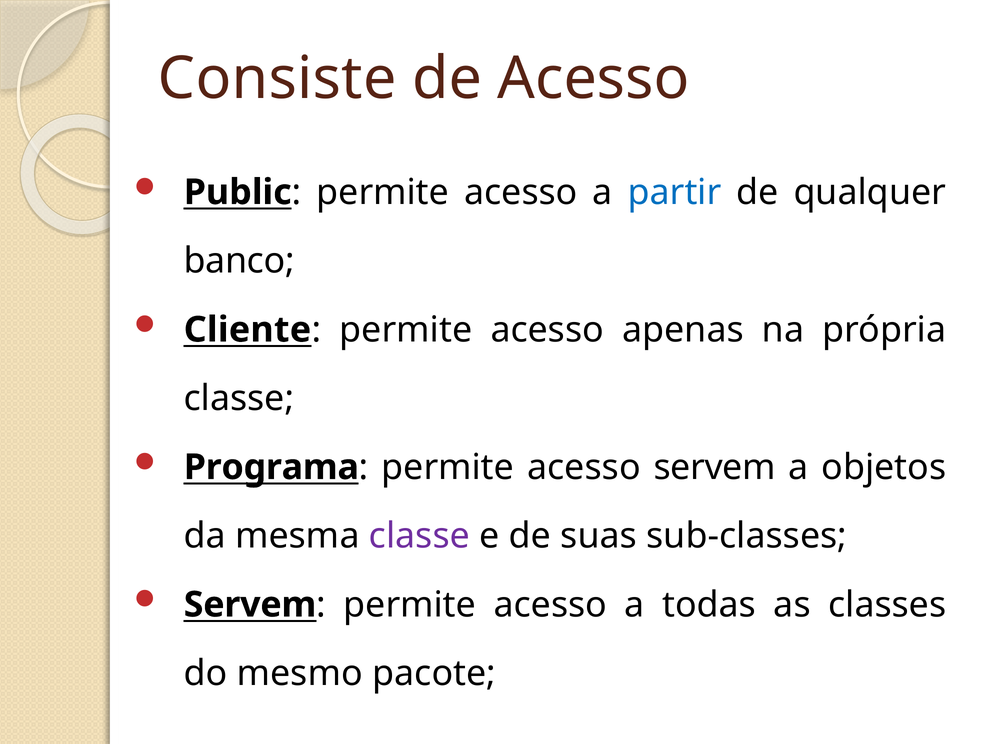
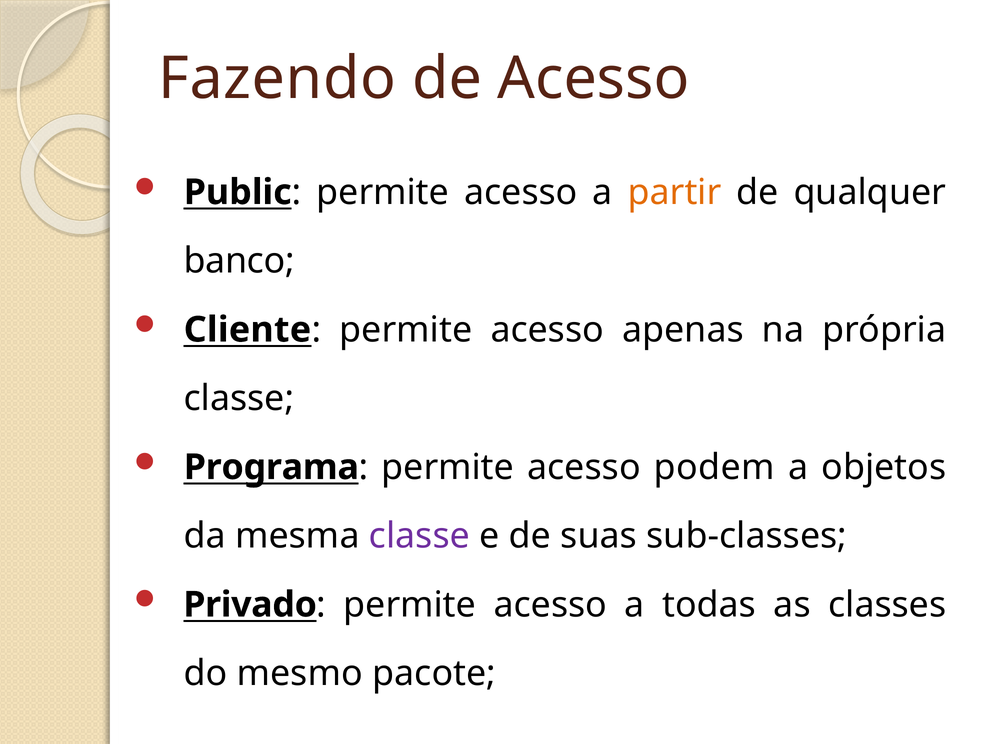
Consiste: Consiste -> Fazendo (277, 79)
partir colour: blue -> orange (675, 192)
acesso servem: servem -> podem (714, 467)
Servem: Servem -> Privado (250, 605)
